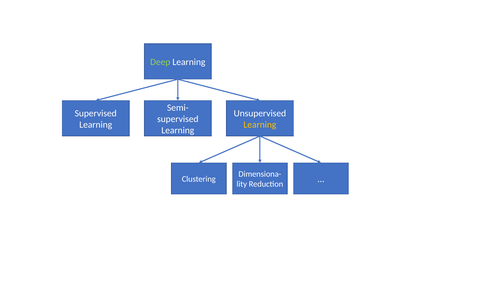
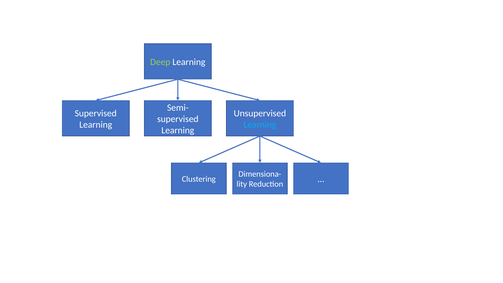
Learning colour: yellow -> light blue (260, 125)
